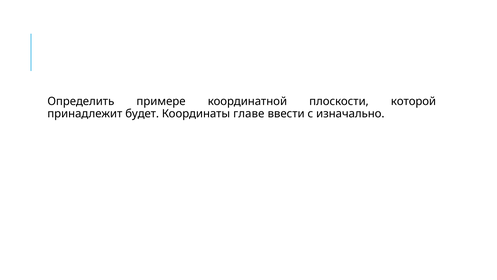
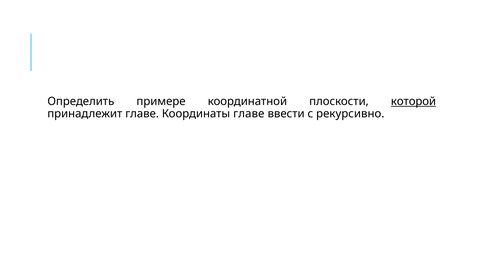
которой underline: none -> present (413, 101)
принадлежит будет: будет -> главе (142, 113)
изначально: изначально -> рекурсивно (350, 113)
